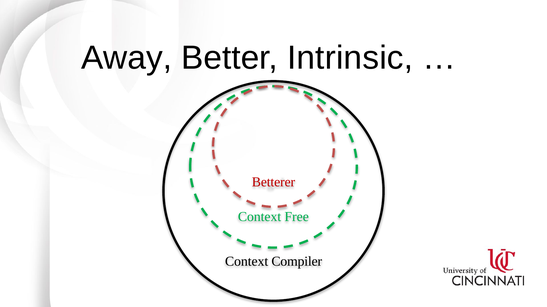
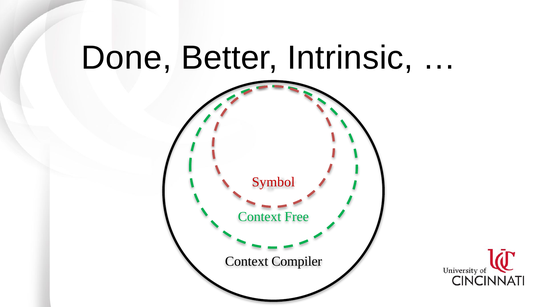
Away: Away -> Done (126, 58)
Betterer: Betterer -> Symbol (273, 182)
